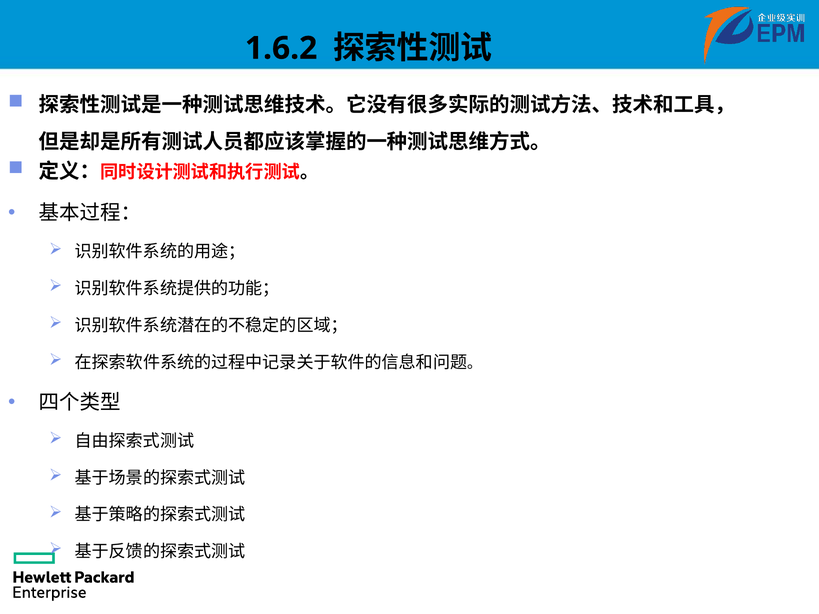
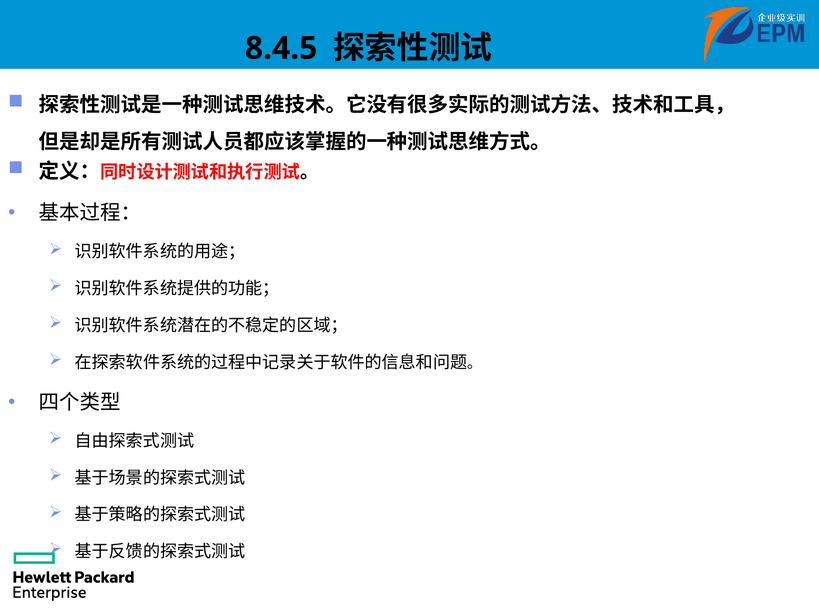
1.6.2: 1.6.2 -> 8.4.5 (281, 48)
